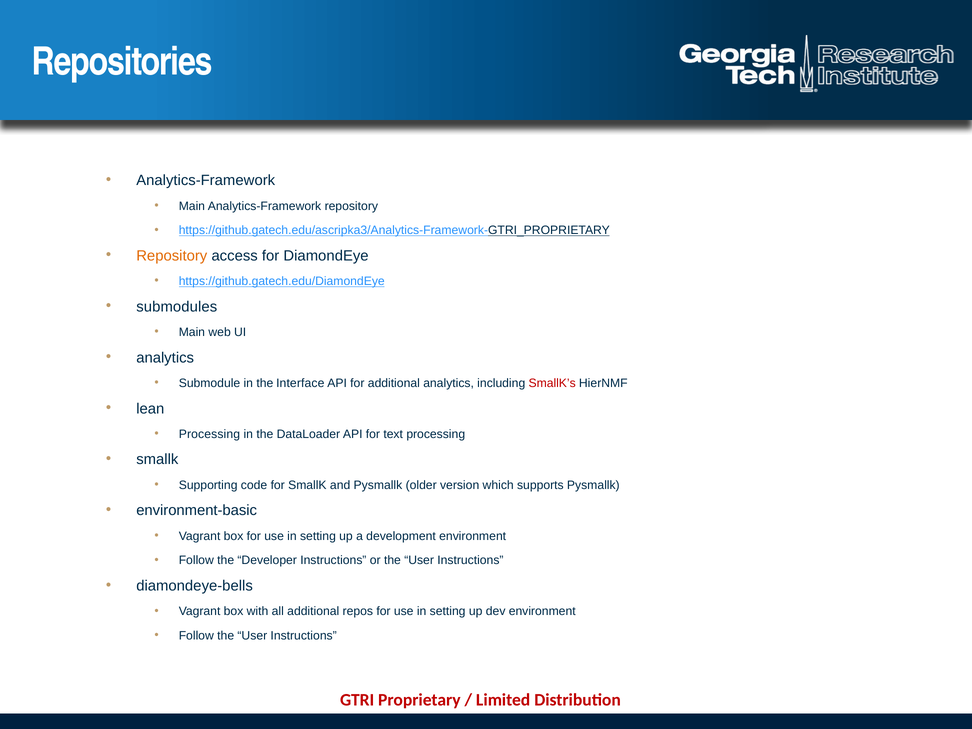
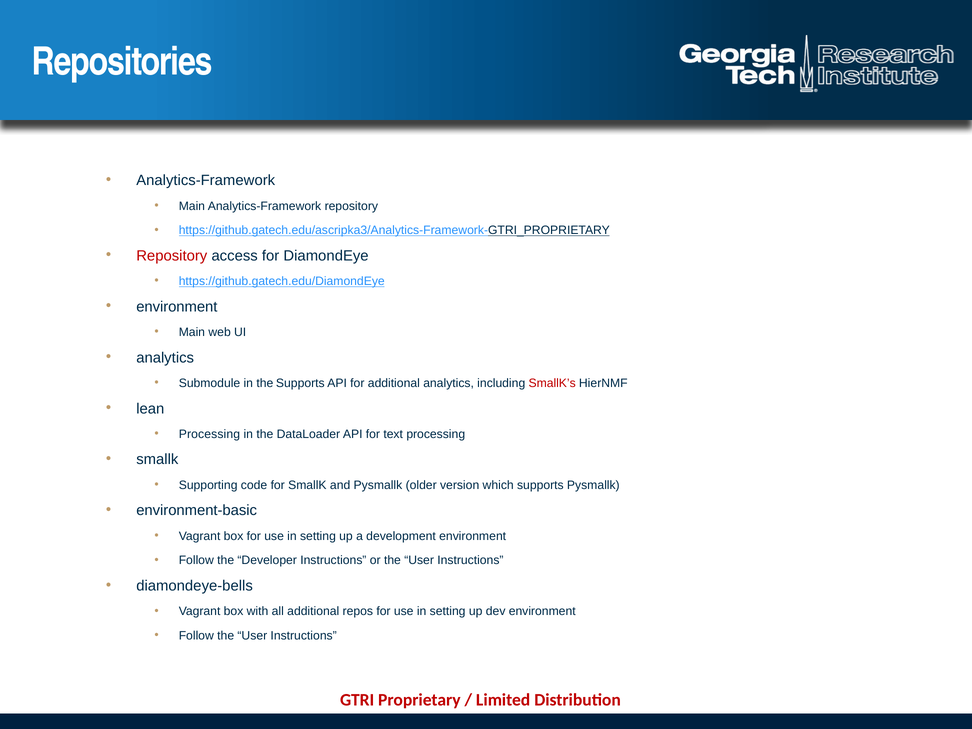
Repository colour: orange -> red (172, 256)
submodules: submodules -> environment (177, 307)
the Interface: Interface -> Supports (300, 383)
